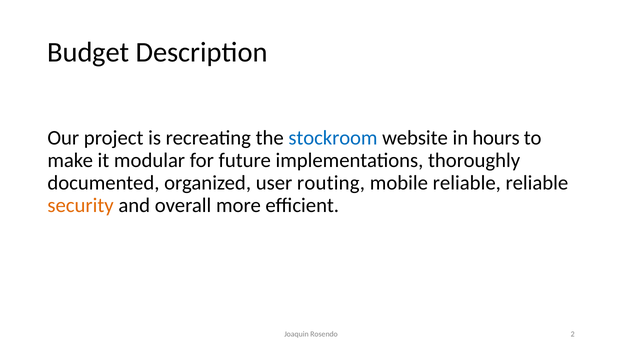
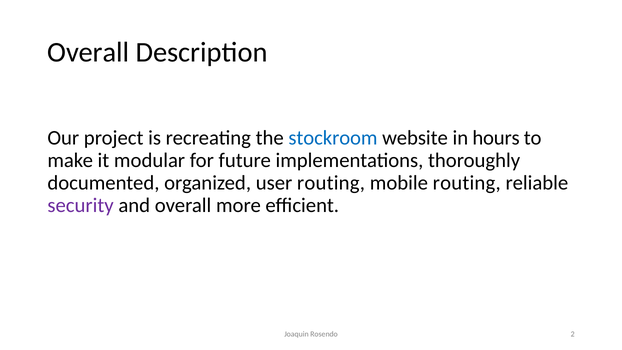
Budget: Budget -> Overall (88, 52)
mobile reliable: reliable -> routing (467, 183)
security colour: orange -> purple (81, 205)
